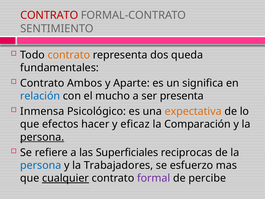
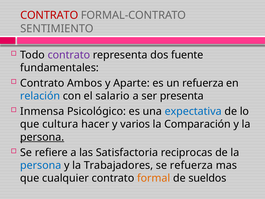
contrato colour: orange -> purple (69, 55)
queda: queda -> fuente (187, 55)
un significa: significa -> refuerza (203, 83)
mucho: mucho -> salario (113, 96)
expectativa colour: orange -> blue (193, 111)
efectos: efectos -> cultura (60, 124)
eficaz: eficaz -> varios (135, 124)
Superficiales: Superficiales -> Satisfactoria (127, 152)
se esfuerzo: esfuerzo -> refuerza (191, 165)
cualquier underline: present -> none (66, 178)
formal colour: purple -> orange (154, 178)
percibe: percibe -> sueldos (207, 178)
